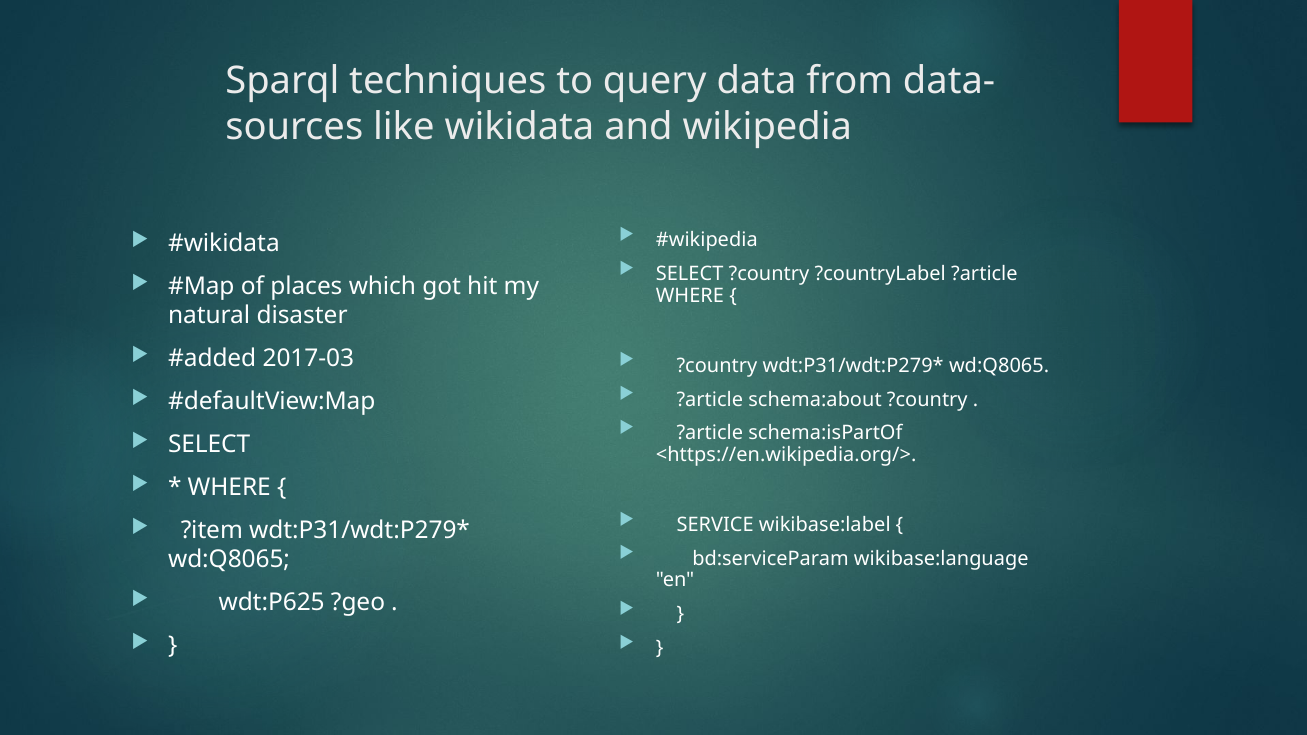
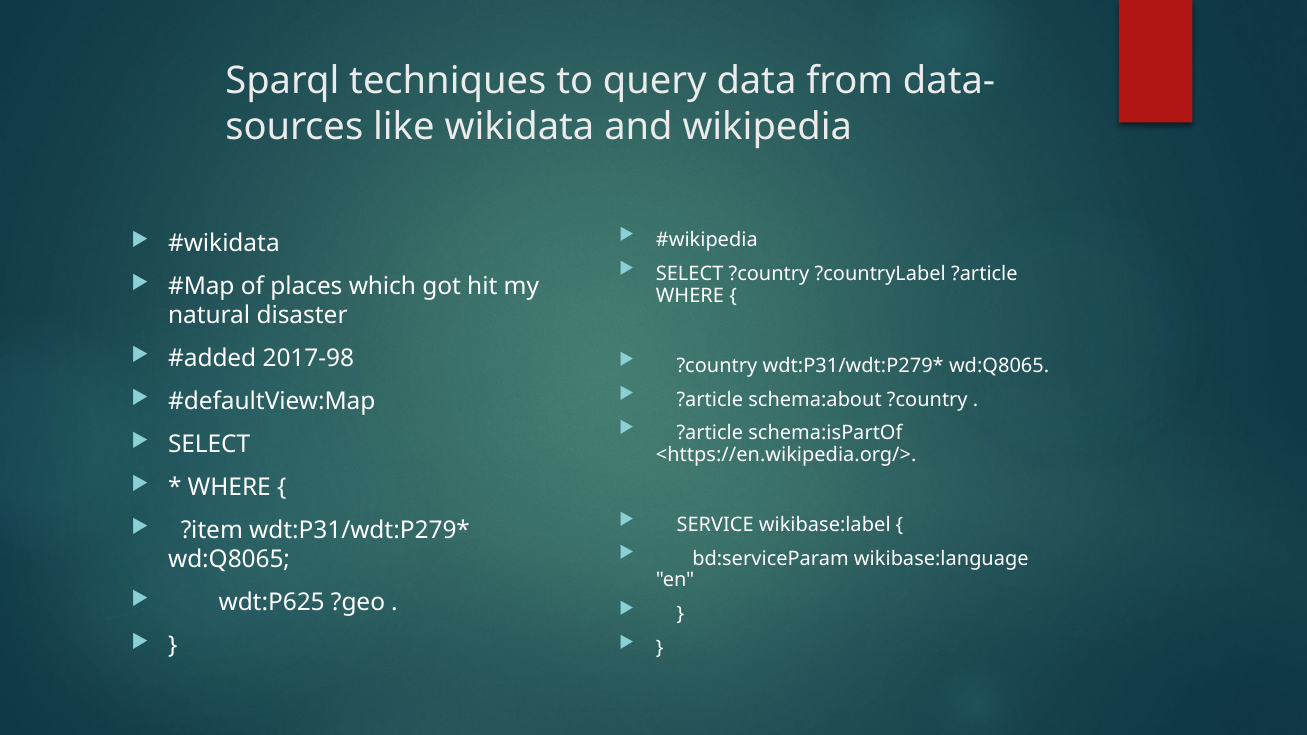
2017-03: 2017-03 -> 2017-98 (308, 359)
